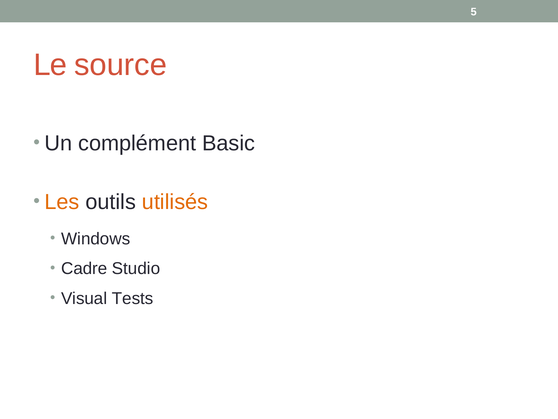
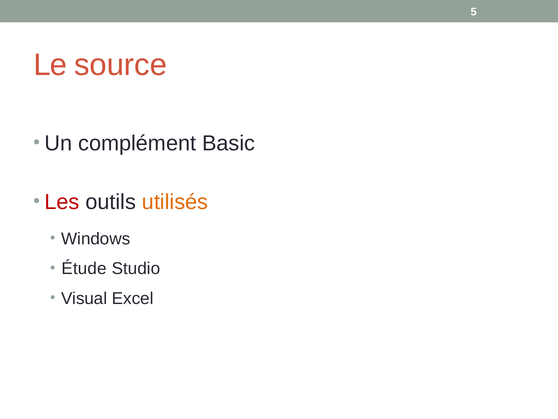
Les colour: orange -> red (62, 202)
Cadre: Cadre -> Étude (84, 268)
Tests: Tests -> Excel (133, 298)
